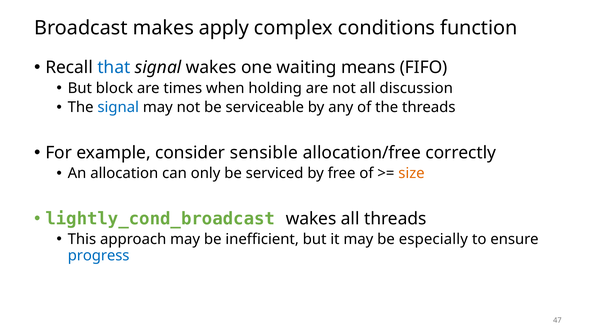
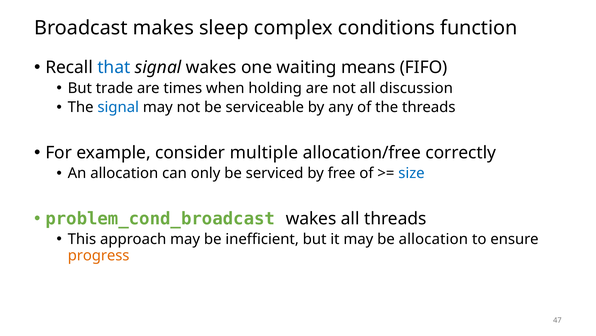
apply: apply -> sleep (224, 28)
block: block -> trade (114, 88)
sensible: sensible -> multiple (264, 152)
size colour: orange -> blue (411, 173)
lightly_cond_broadcast: lightly_cond_broadcast -> problem_cond_broadcast (160, 218)
be especially: especially -> allocation (433, 239)
progress colour: blue -> orange (99, 255)
